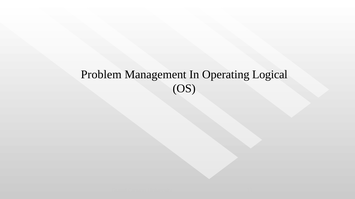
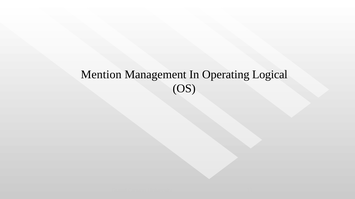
Problem: Problem -> Mention (101, 75)
